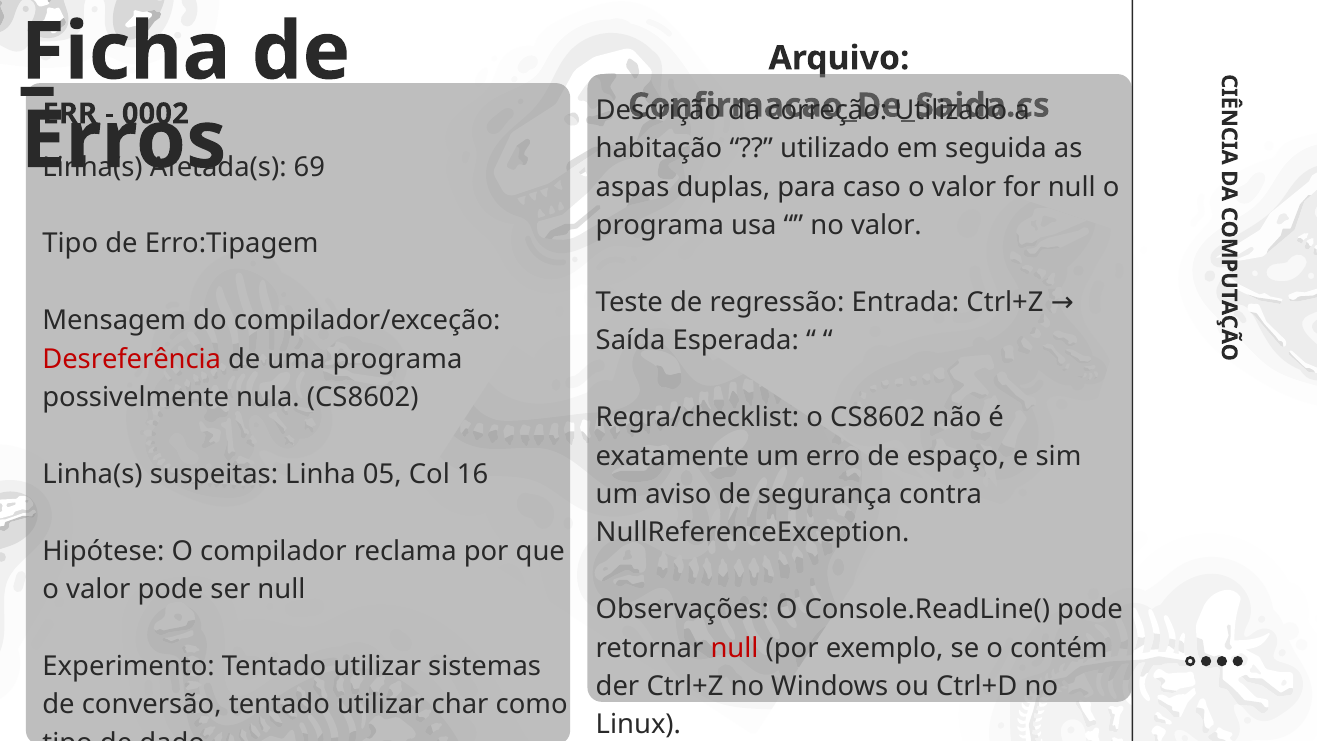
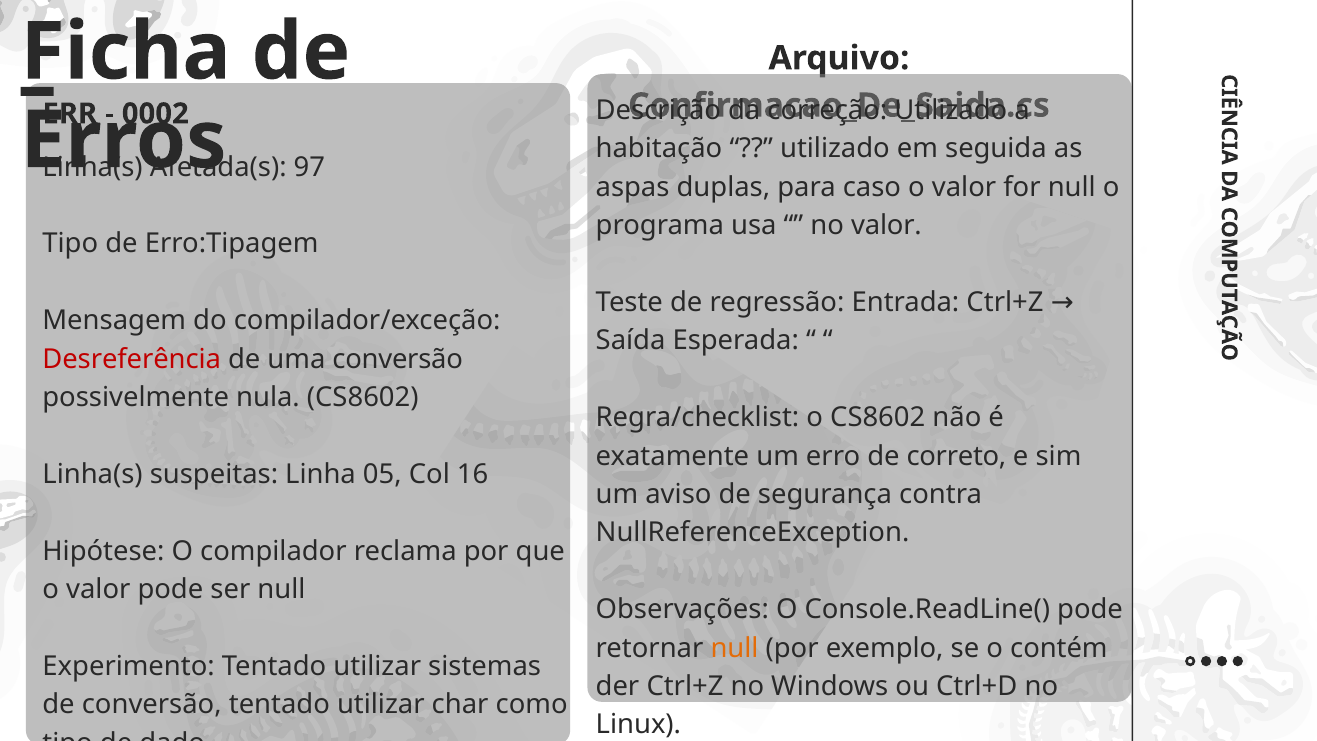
69: 69 -> 97 (309, 167)
uma programa: programa -> conversão (398, 359)
espaço: espaço -> correto (956, 456)
null colour: red -> orange (735, 648)
